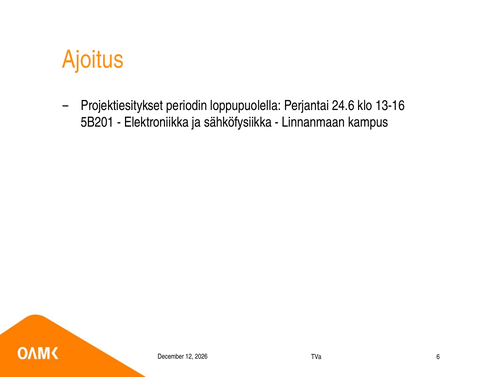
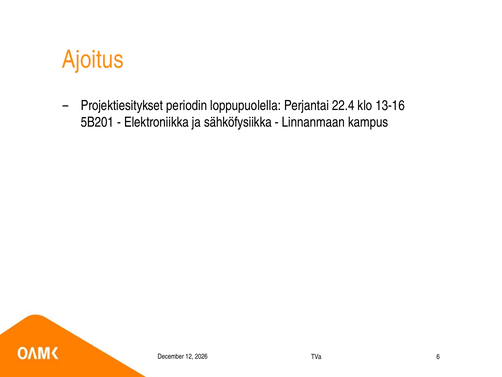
24.6: 24.6 -> 22.4 (343, 105)
